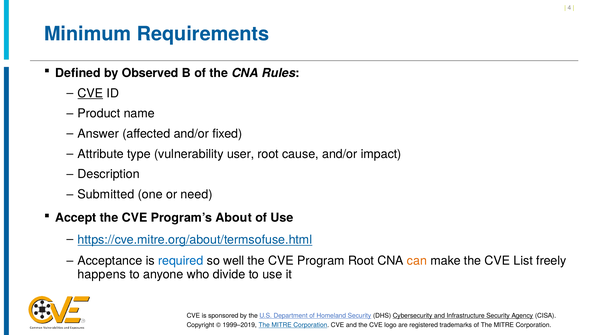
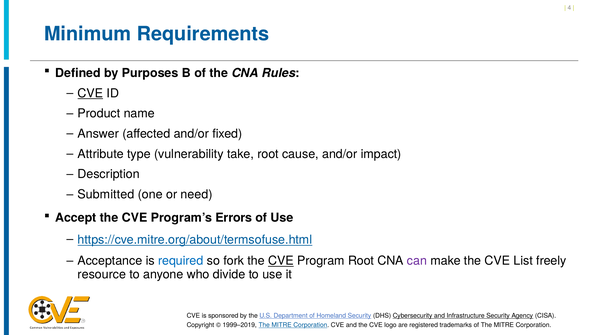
Observed: Observed -> Purposes (150, 73)
user: user -> take (241, 154)
About: About -> Errors (234, 218)
well: well -> fork (234, 261)
CVE underline: none -> present (281, 261)
can colour: orange -> purple (417, 261)
happens: happens -> resource (102, 274)
